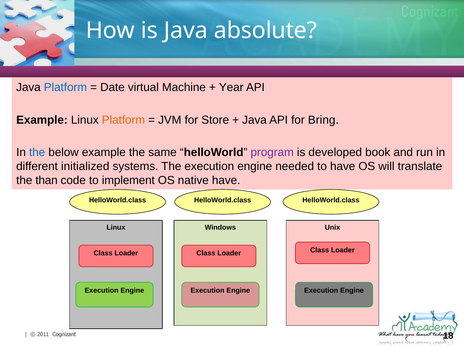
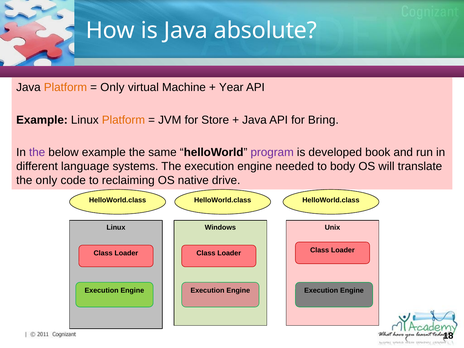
Platform colour: blue -> orange (65, 87)
Date: Date -> Only (112, 87)
the colour: blue -> purple (37, 152)
initialized: initialized -> language (85, 166)
to have: have -> body (343, 166)
the than: than -> only (46, 180)
implement: implement -> reclaiming (128, 180)
native have: have -> drive (226, 180)
